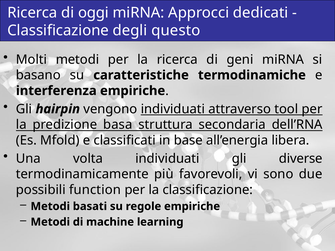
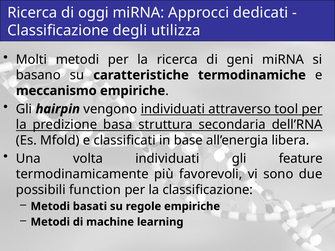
questo: questo -> utilizza (176, 31)
interferenza: interferenza -> meccanismo (56, 91)
diverse: diverse -> feature (301, 159)
